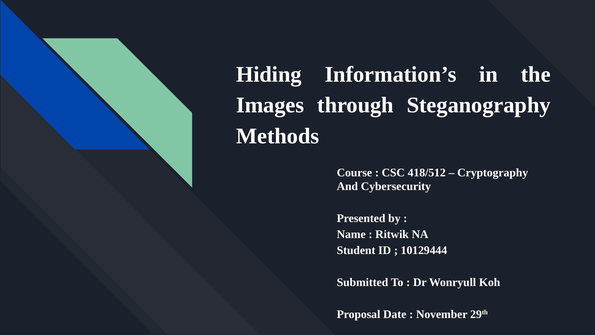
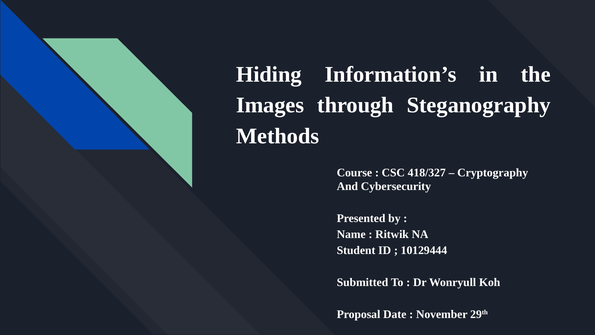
418/512: 418/512 -> 418/327 (427, 172)
